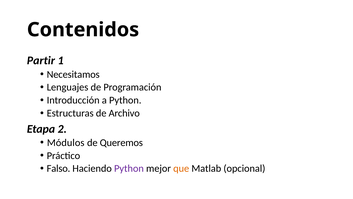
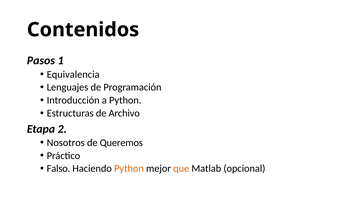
Partir: Partir -> Pasos (41, 60)
Necesitamos: Necesitamos -> Equivalencia (73, 74)
Módulos: Módulos -> Nosotros (66, 142)
Python colour: purple -> orange (129, 168)
